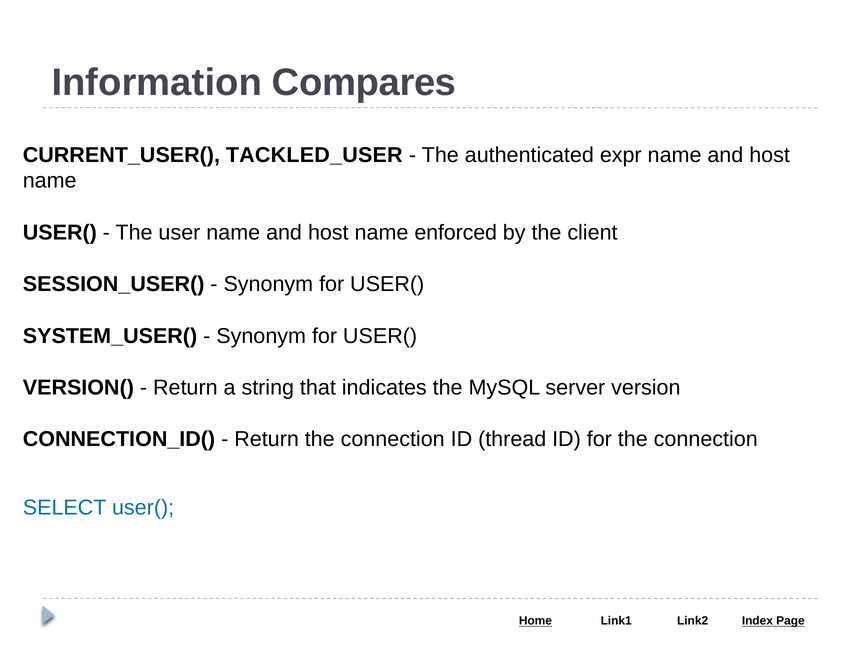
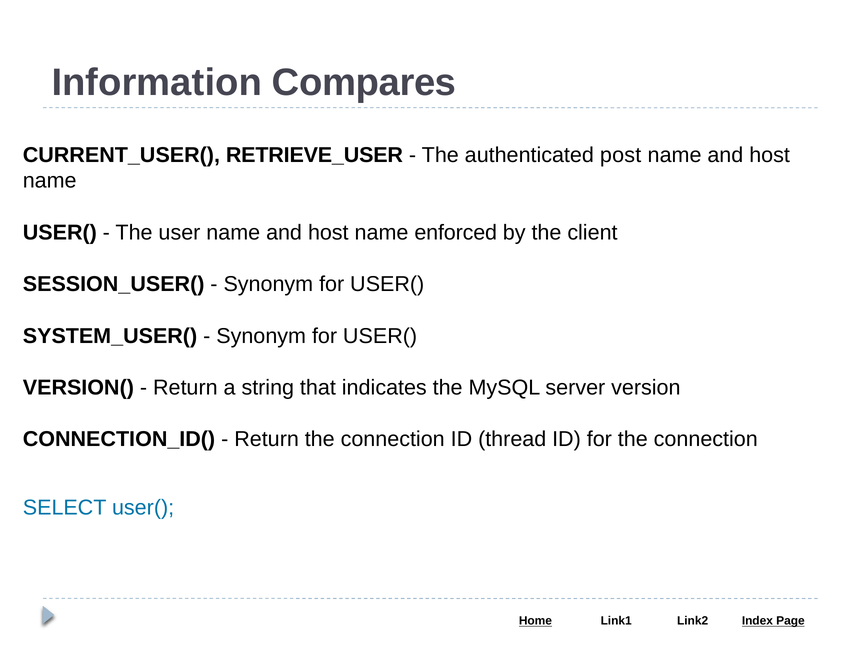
TACKLED_USER: TACKLED_USER -> RETRIEVE_USER (314, 155)
expr: expr -> post (621, 155)
